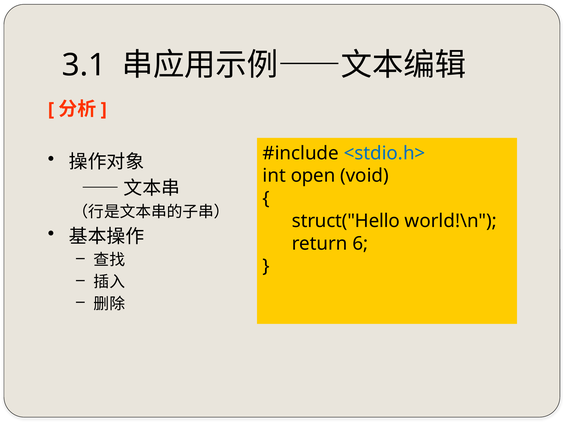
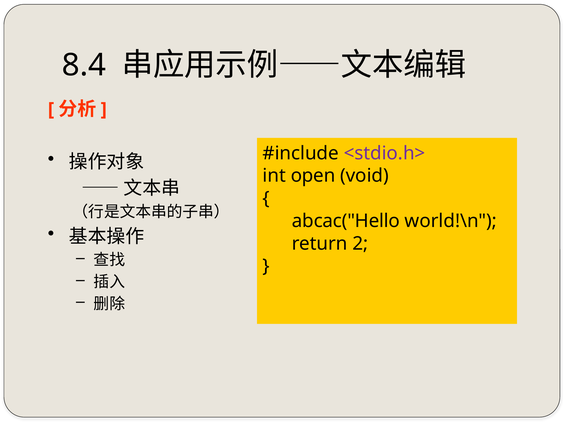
3.1: 3.1 -> 8.4 (84, 65)
<stdio.h> colour: blue -> purple (385, 153)
struct("Hello: struct("Hello -> abcac("Hello (346, 221)
6: 6 -> 2 (360, 243)
